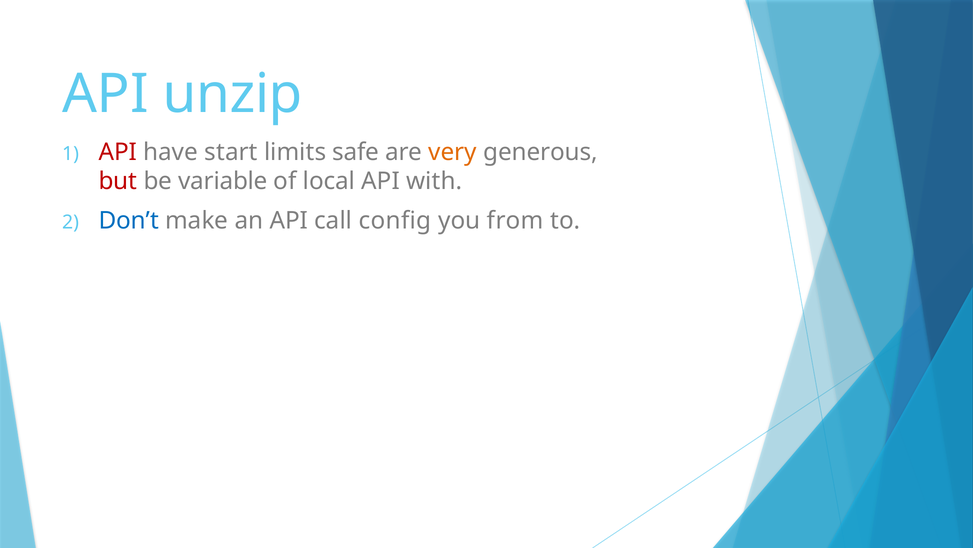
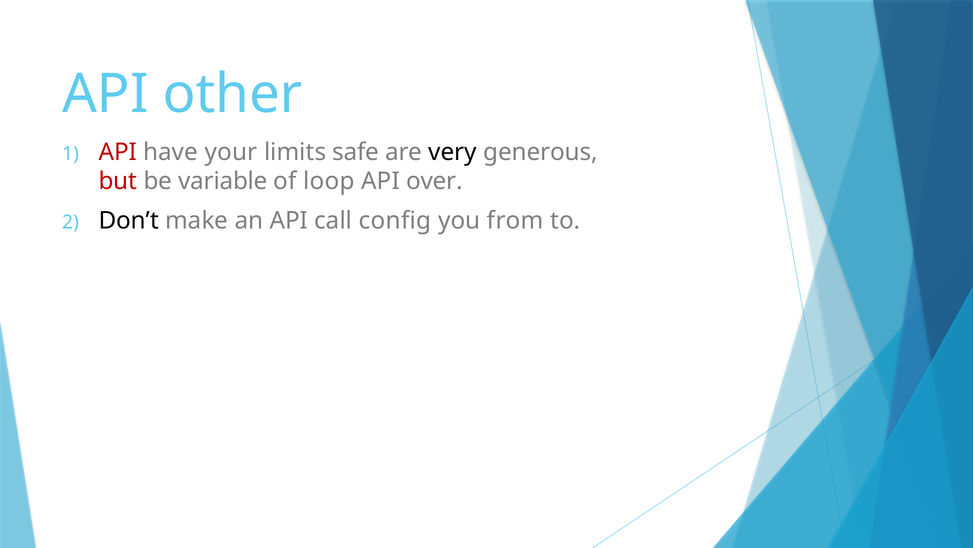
unzip: unzip -> other (233, 94)
start: start -> your (231, 152)
very colour: orange -> black (453, 152)
local: local -> loop (329, 181)
with: with -> over (434, 181)
Don’t colour: blue -> black (129, 220)
